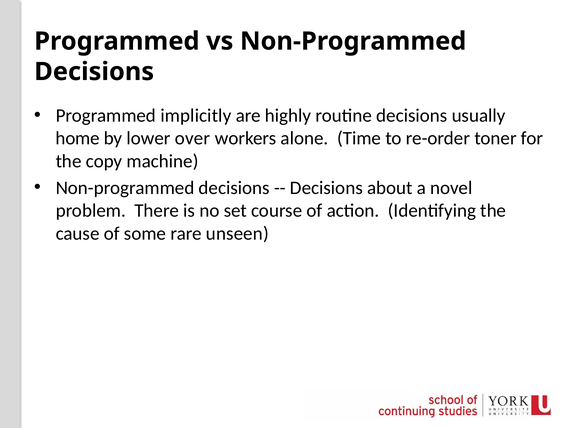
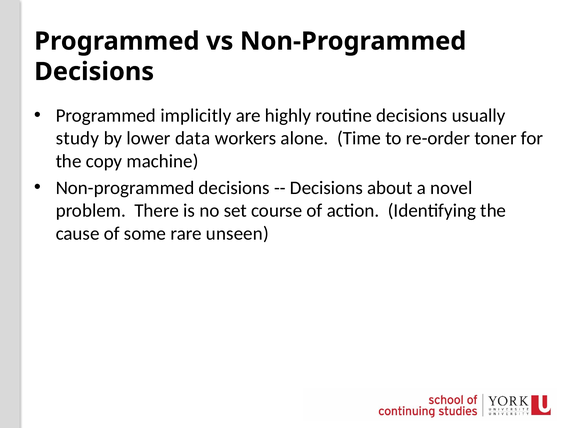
home: home -> study (77, 138)
over: over -> data (193, 138)
